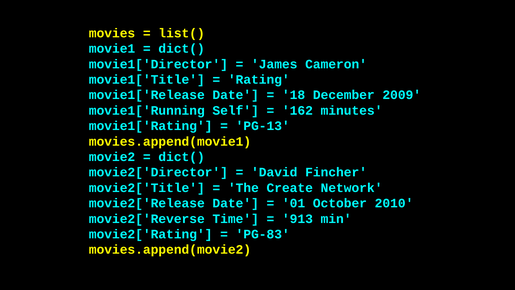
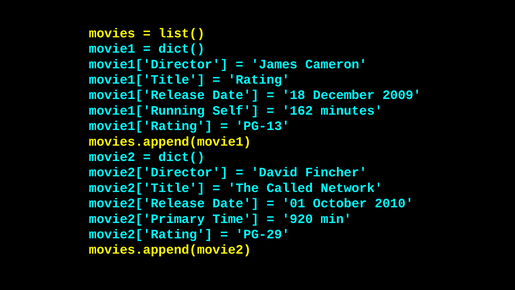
Create: Create -> Called (290, 188)
movie2['Reverse: movie2['Reverse -> movie2['Primary (147, 219)
913: 913 -> 920 (297, 219)
PG-83: PG-83 -> PG-29 (263, 234)
